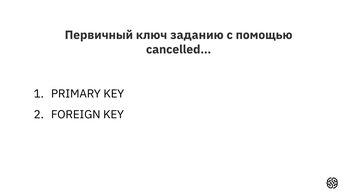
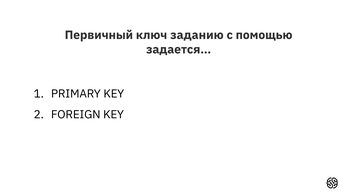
cancelled…: cancelled… -> задается… (179, 49)
